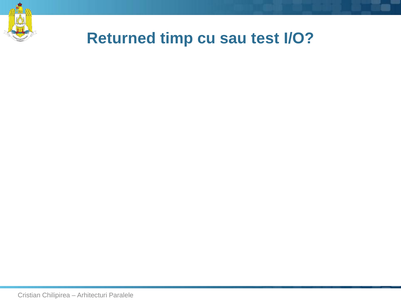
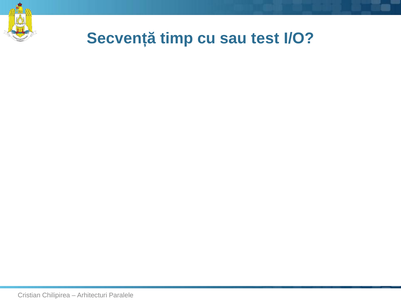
Returned: Returned -> Secvență (121, 38)
